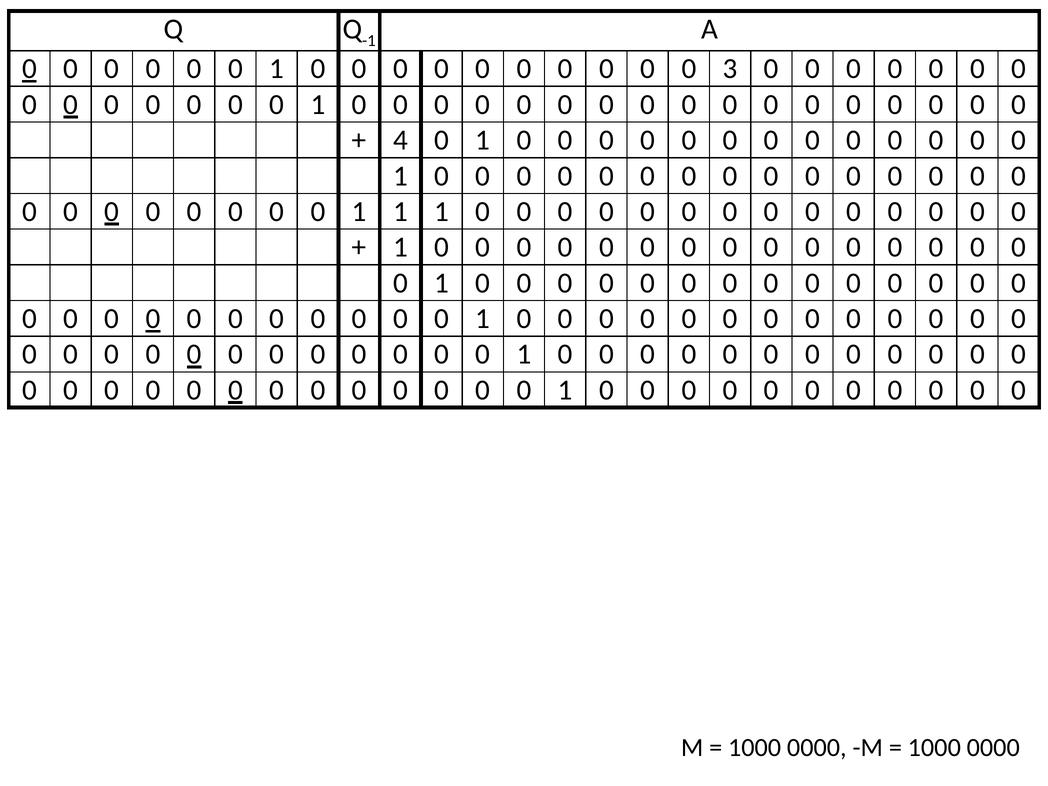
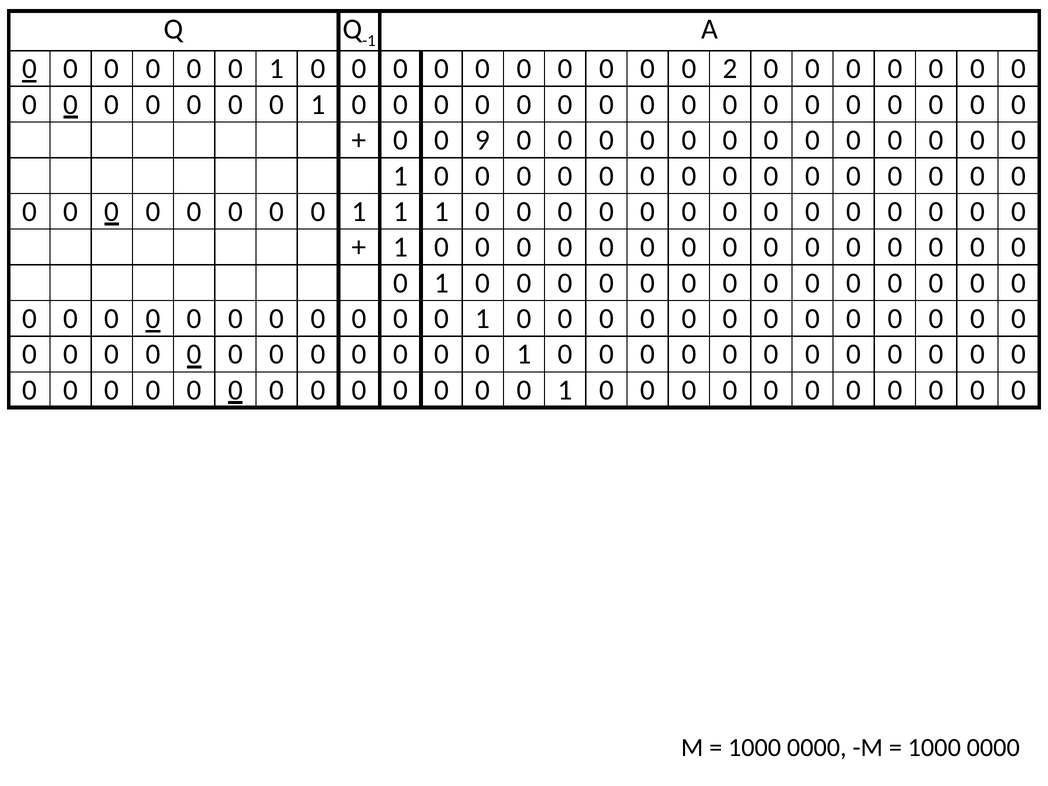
3: 3 -> 2 (730, 69)
4: 4 -> 0 (400, 140)
1: 1 -> 9 (483, 140)
